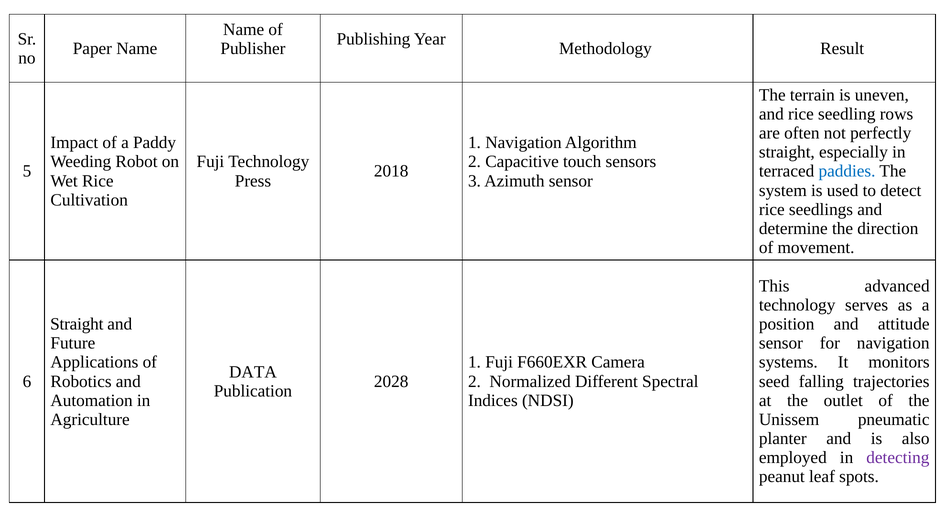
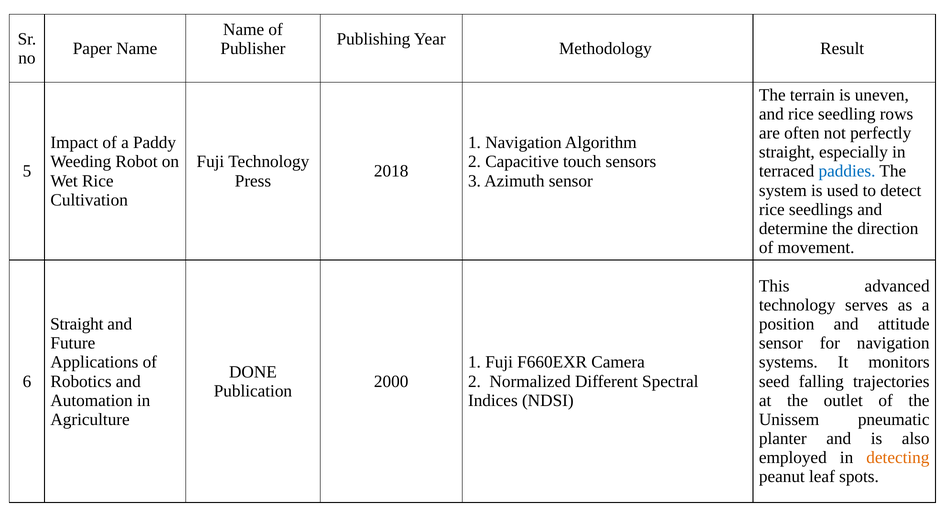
DATA: DATA -> DONE (253, 372)
2028: 2028 -> 2000 (391, 382)
detecting colour: purple -> orange (898, 458)
